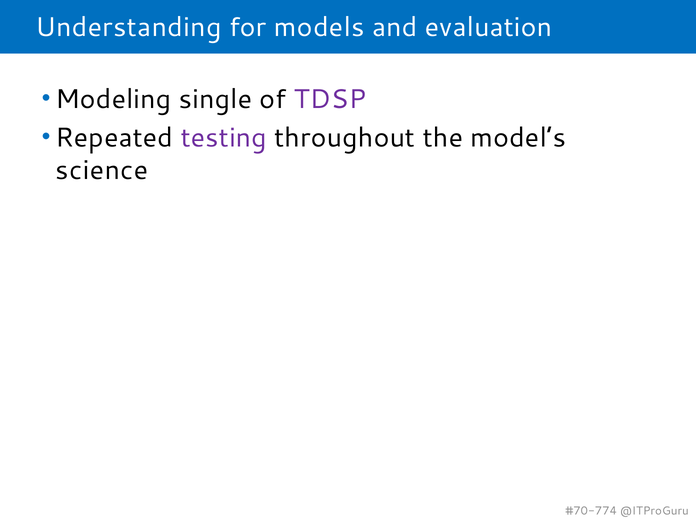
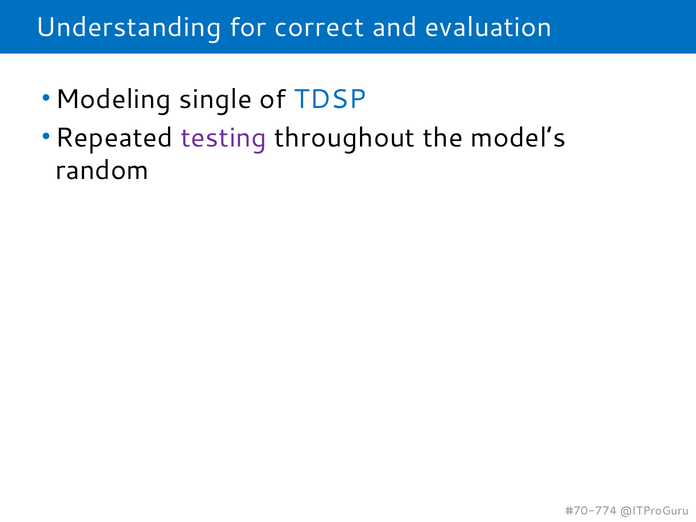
models: models -> correct (319, 28)
TDSP colour: purple -> blue (330, 99)
science: science -> random (102, 170)
